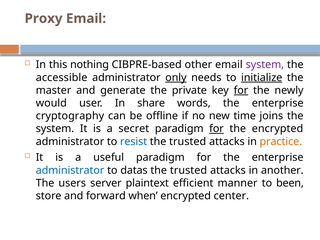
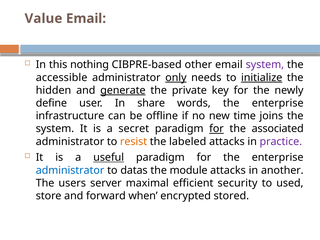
Proxy: Proxy -> Value (43, 18)
master: master -> hidden (53, 90)
generate underline: none -> present (123, 90)
for underline: present -> none (241, 90)
would: would -> define (51, 103)
cryptography: cryptography -> infrastructure (70, 116)
the encrypted: encrypted -> associated (278, 129)
resist colour: blue -> orange (134, 142)
trusted: trusted -> labeled (188, 142)
practice colour: orange -> purple (281, 142)
useful underline: none -> present (109, 157)
trusted: trusted -> module (189, 170)
plaintext: plaintext -> maximal (147, 183)
manner: manner -> security (238, 183)
been: been -> used (290, 183)
center: center -> stored (231, 196)
